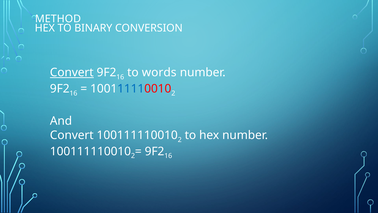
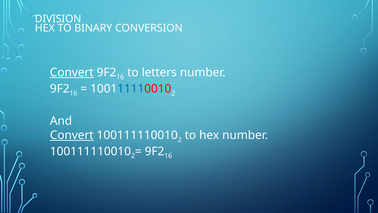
METHOD: METHOD -> DIVISION (58, 19)
words: words -> letters (159, 72)
Convert underline: none -> present (72, 135)
